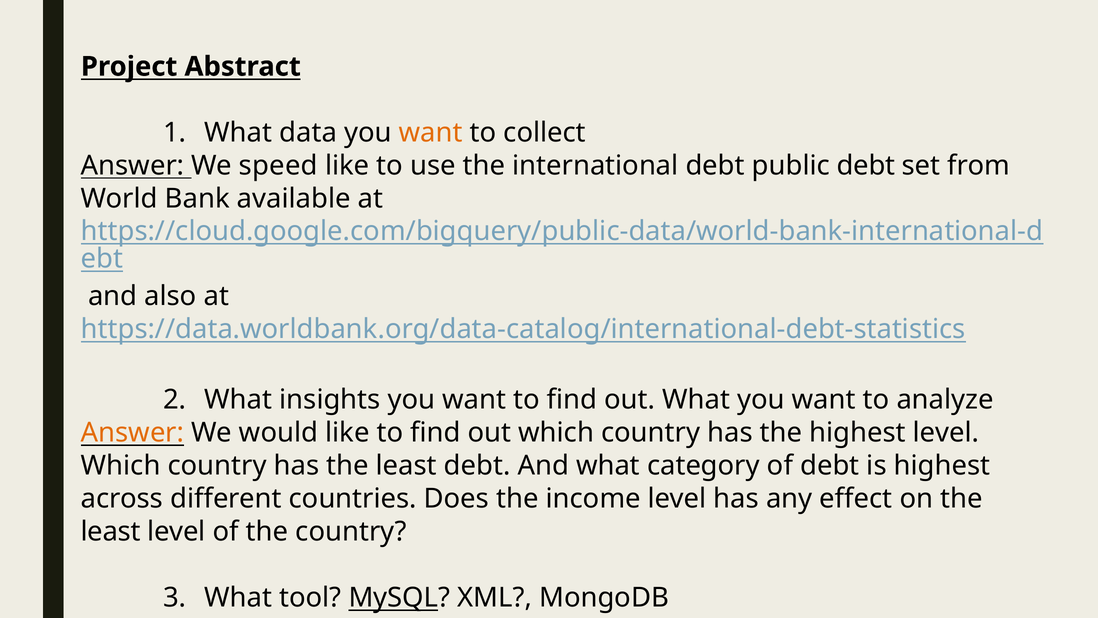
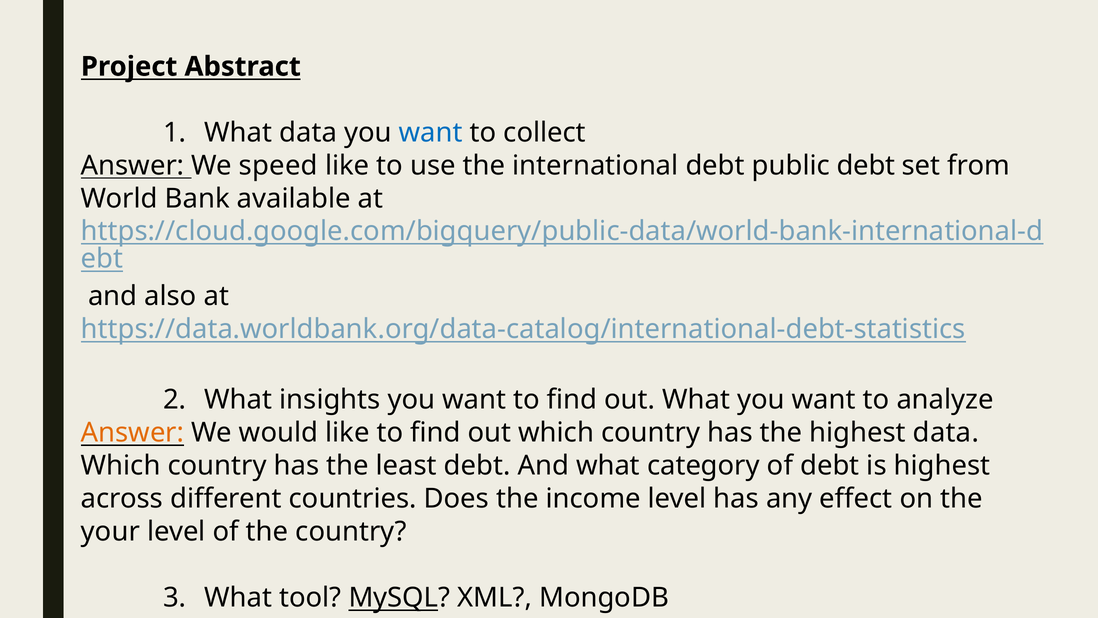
want colour: orange -> blue (431, 132)
highest level: level -> data (946, 433)
least: least -> your (110, 531)
